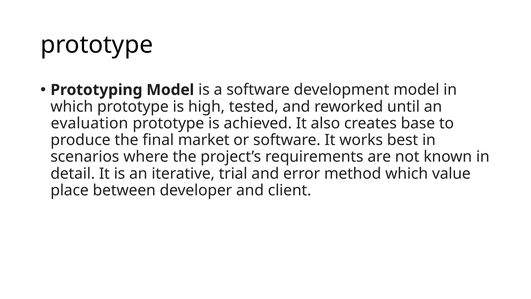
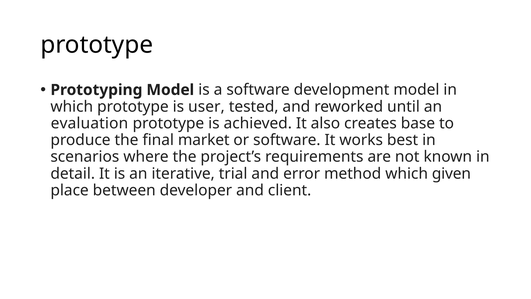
high: high -> user (206, 107)
value: value -> given (451, 173)
